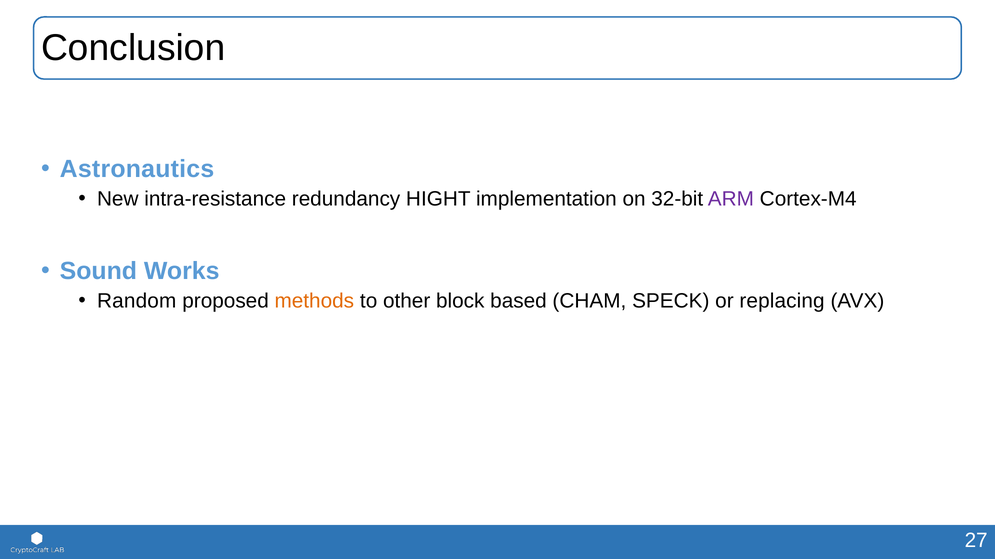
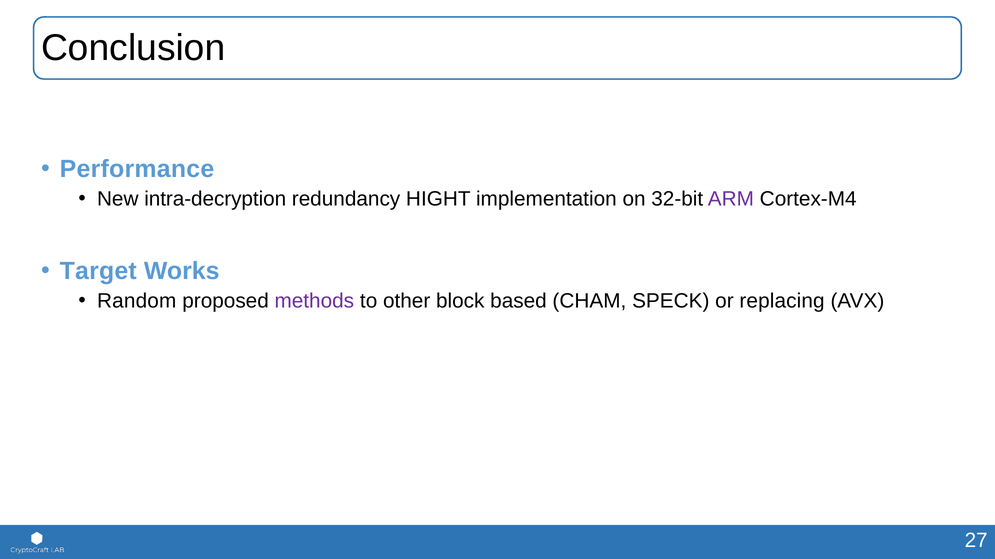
Astronautics: Astronautics -> Performance (137, 169)
intra-resistance: intra-resistance -> intra-decryption (215, 199)
Sound: Sound -> Target (98, 271)
methods colour: orange -> purple (314, 301)
